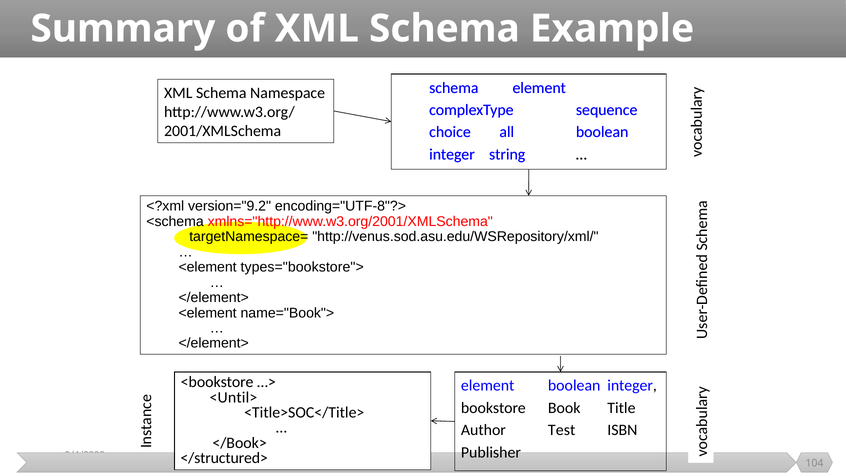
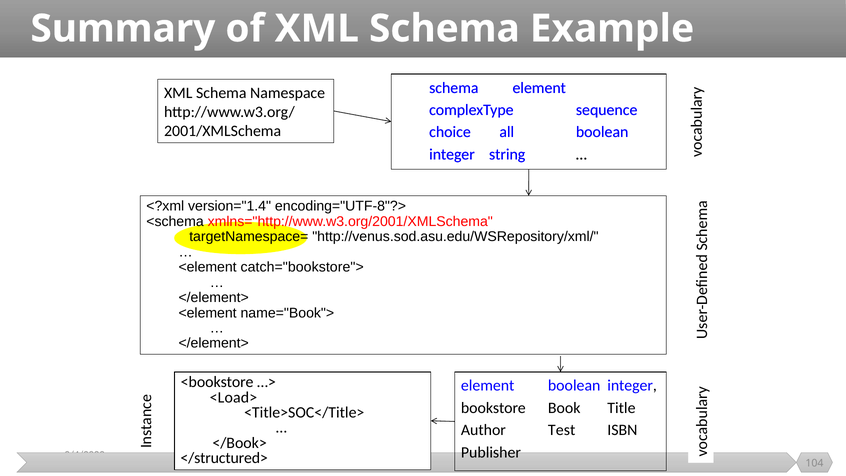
version="9.2: version="9.2 -> version="1.4 (230, 206)
types="bookstore">: types="bookstore"> -> catch="bookstore"> (302, 267)
<Until>: <Until> -> <Load> (233, 397)
